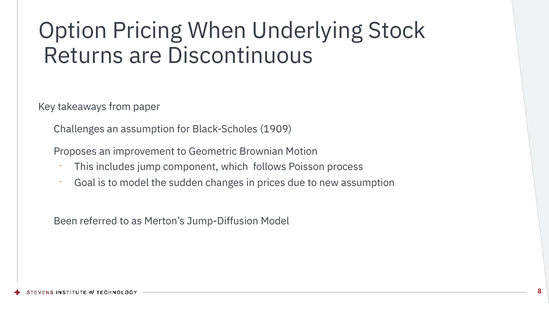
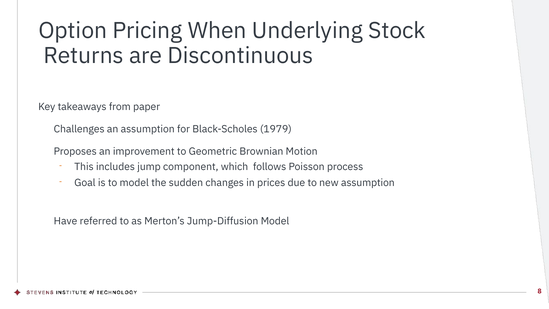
1909: 1909 -> 1979 (276, 129)
Been: Been -> Have (66, 221)
